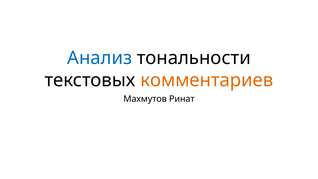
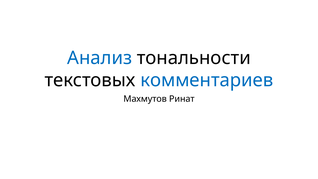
комментариев colour: orange -> blue (207, 80)
